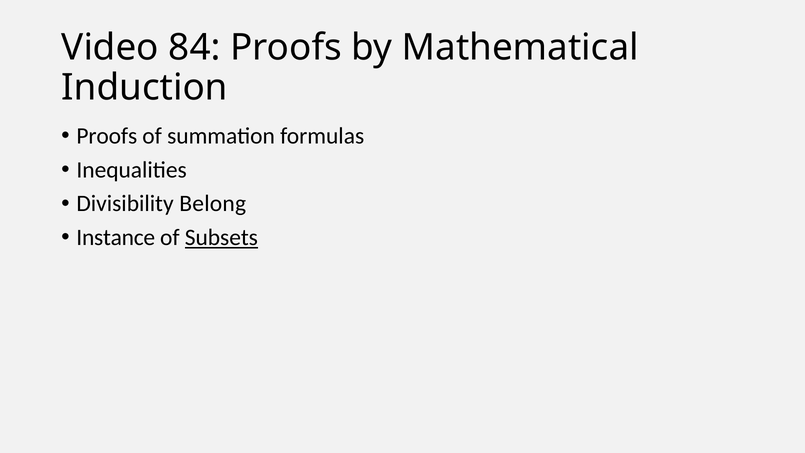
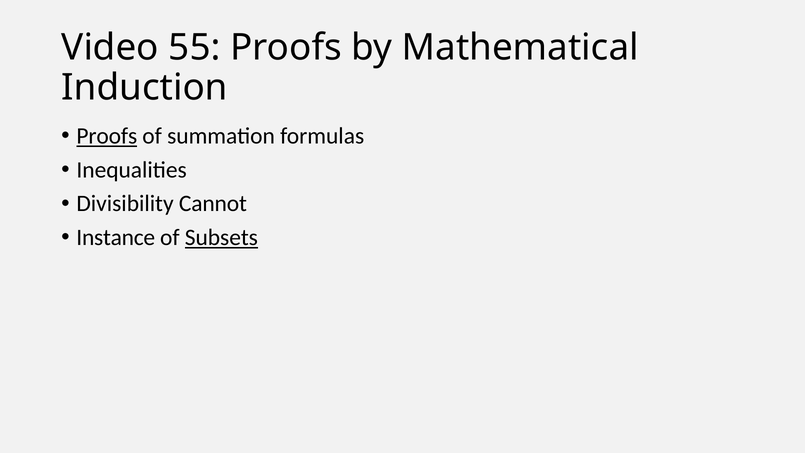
84: 84 -> 55 (194, 48)
Proofs underline: none -> present (107, 136)
Belong: Belong -> Cannot (213, 204)
